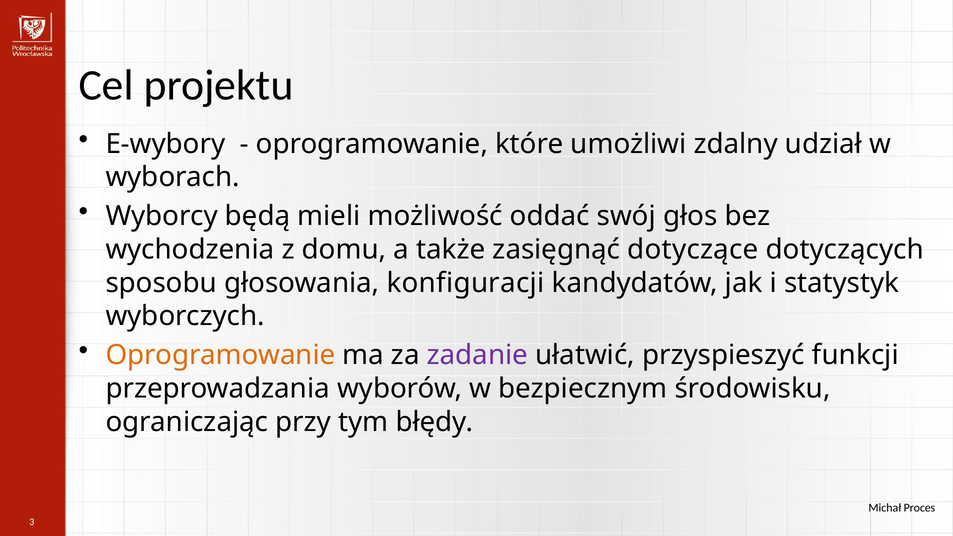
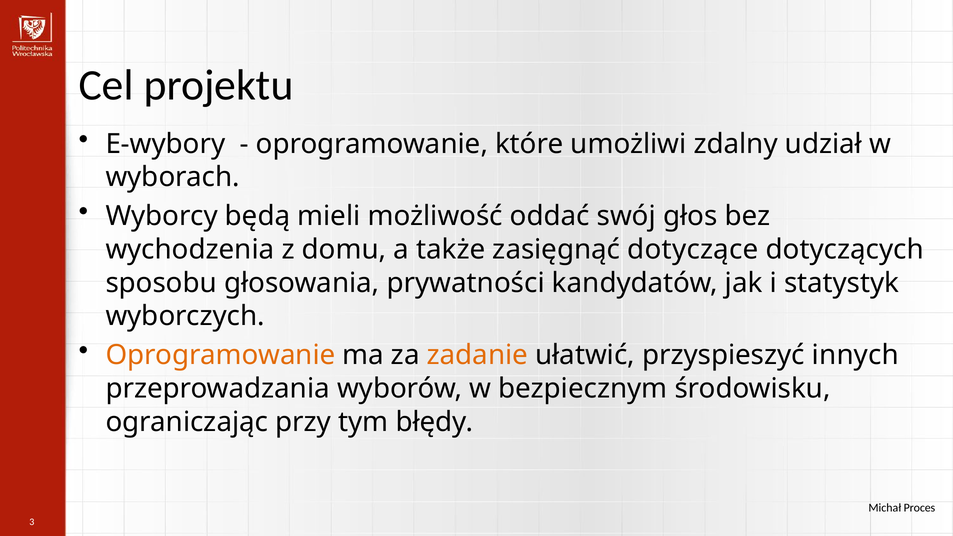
konfiguracji: konfiguracji -> prywatności (466, 283)
zadanie colour: purple -> orange (477, 355)
funkcji: funkcji -> innych (855, 355)
